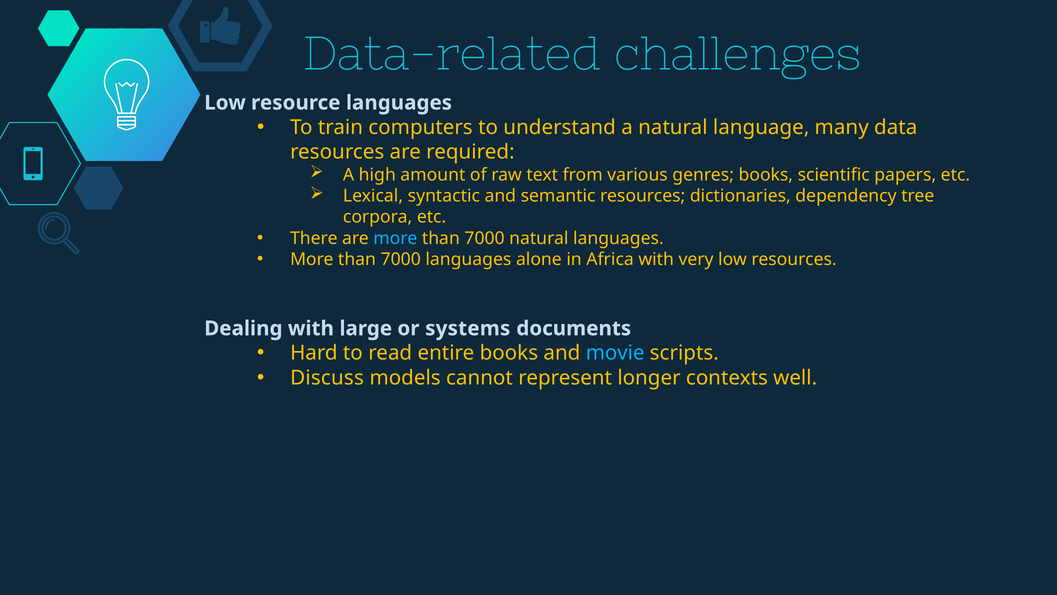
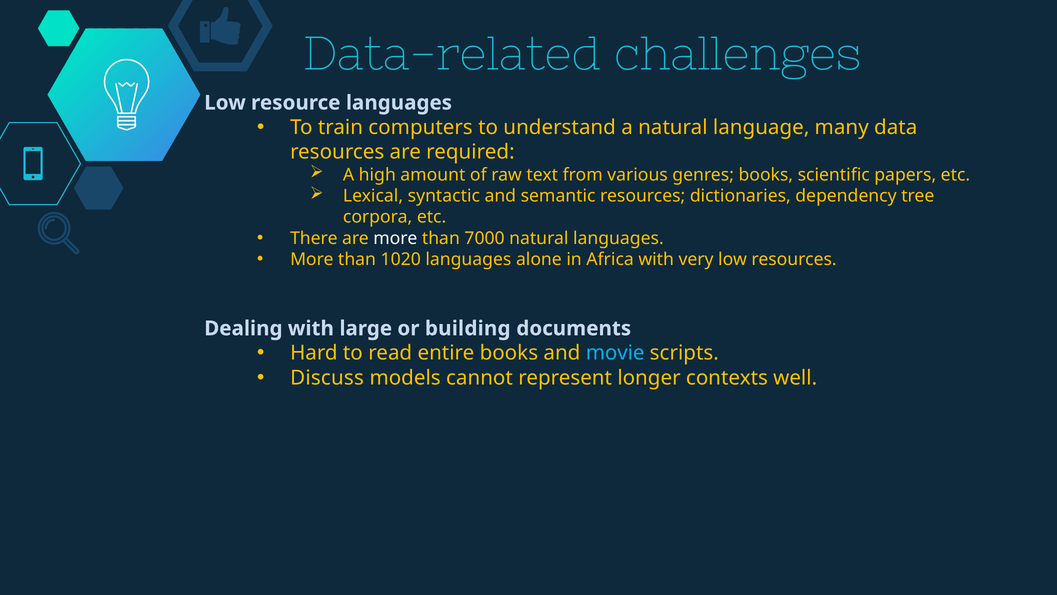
more colour: light blue -> white (395, 238)
7000: 7000 -> 1020 (401, 259)
systems: systems -> building (468, 328)
